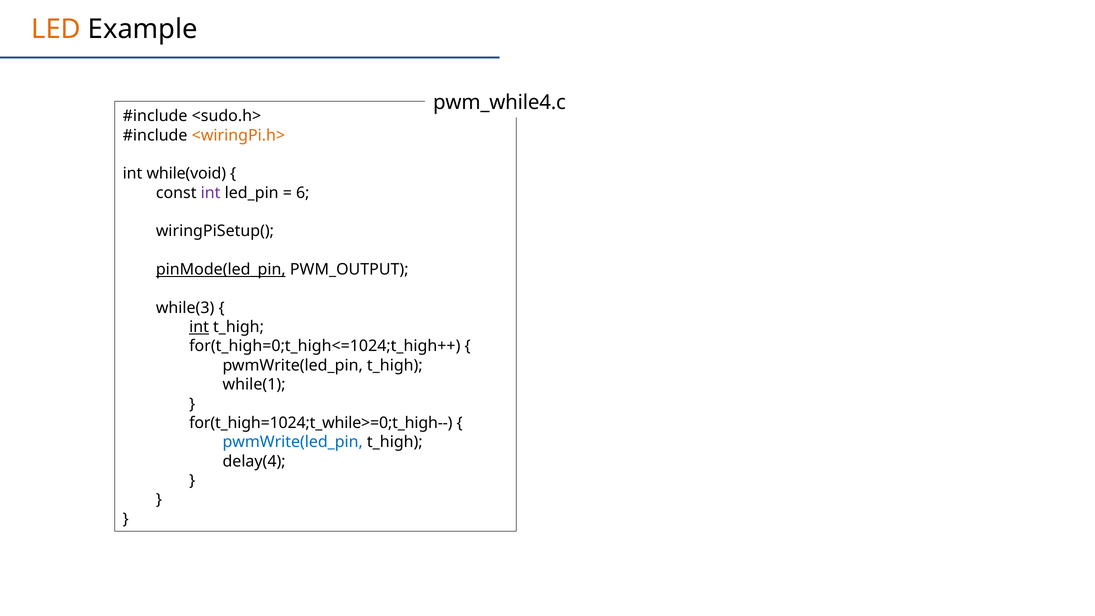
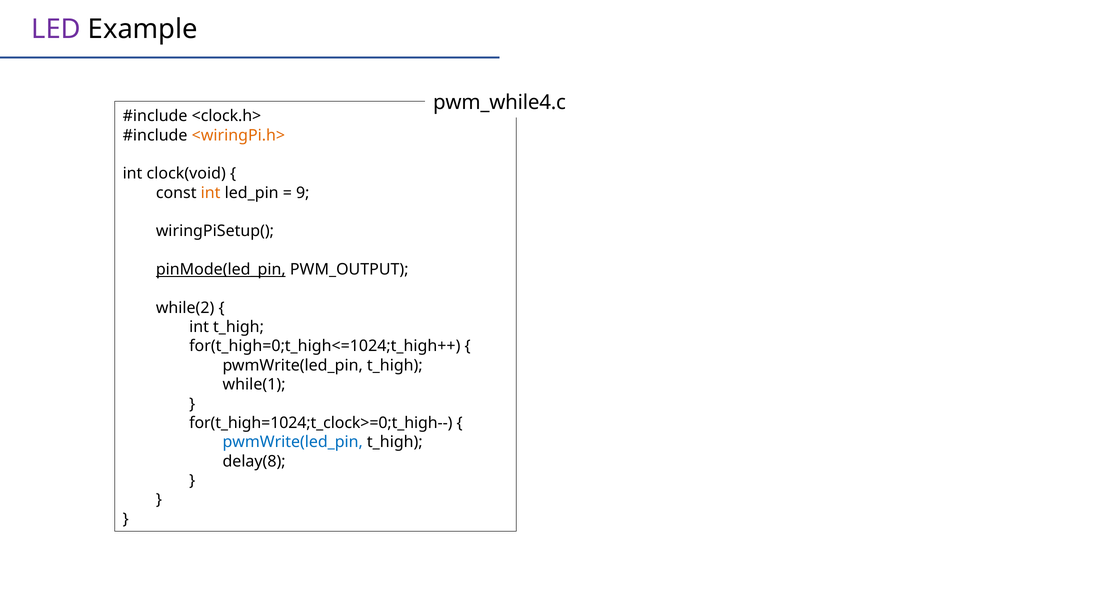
LED colour: orange -> purple (56, 29)
<sudo.h>: <sudo.h> -> <clock.h> (226, 116)
while(void: while(void -> clock(void (186, 174)
int colour: purple -> orange (211, 193)
6: 6 -> 9 (303, 193)
while(3: while(3 -> while(2 (185, 308)
int underline: present -> none (199, 327)
for(t_high=1024;t_while>=0;t_high--: for(t_high=1024;t_while>=0;t_high-- -> for(t_high=1024;t_clock>=0;t_high-- (321, 423)
delay(4: delay(4 -> delay(8 (254, 461)
